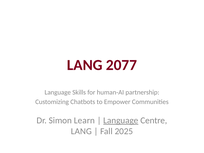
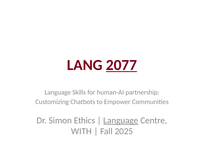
2077 underline: none -> present (121, 65)
Learn: Learn -> Ethics (84, 120)
LANG: LANG -> WITH (81, 131)
